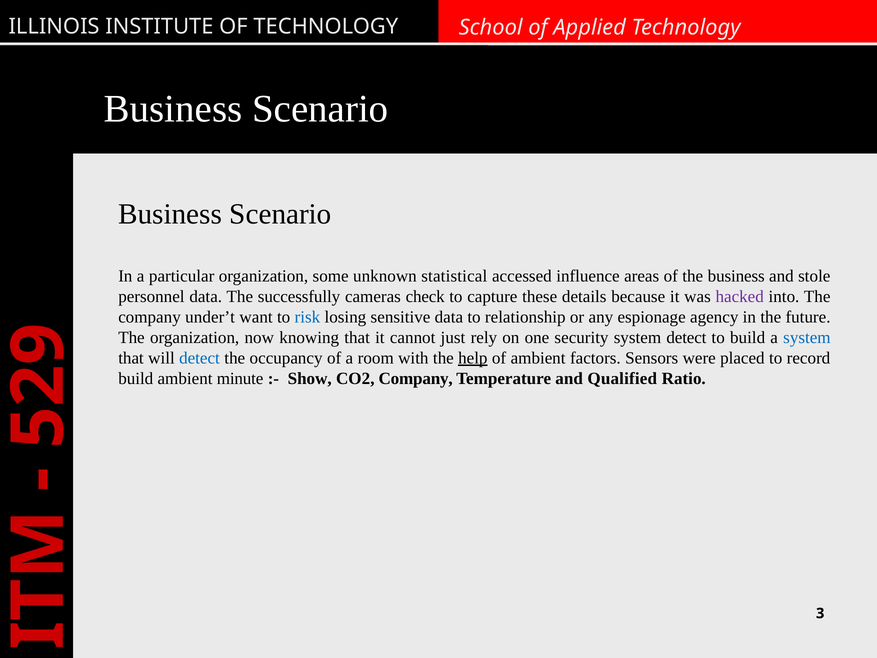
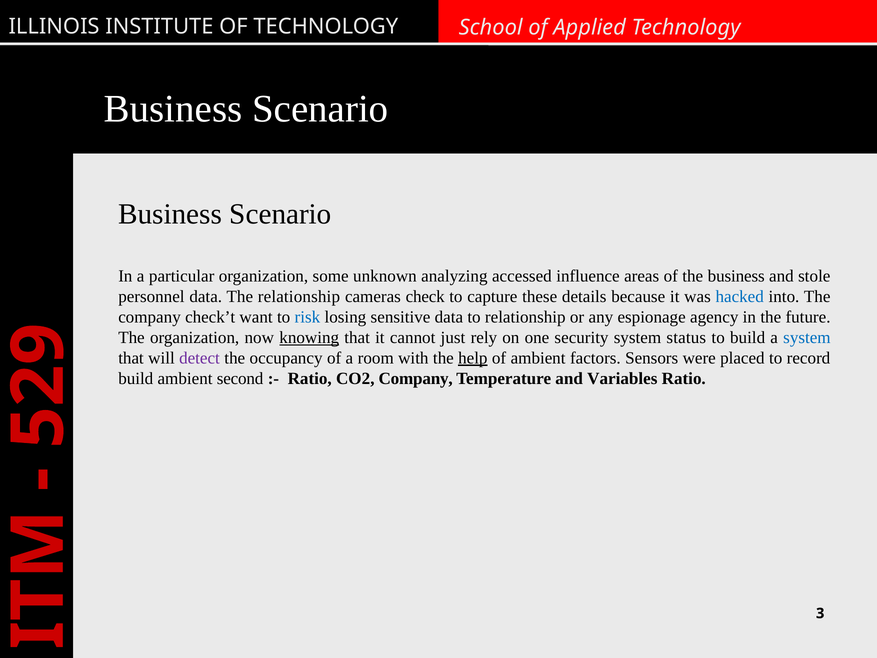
statistical: statistical -> analyzing (454, 276)
The successfully: successfully -> relationship (299, 296)
hacked colour: purple -> blue (740, 296)
under’t: under’t -> check’t (210, 317)
knowing underline: none -> present (309, 337)
system detect: detect -> status (686, 337)
detect colour: blue -> purple (199, 358)
minute: minute -> second (240, 378)
Show: Show -> Ratio (310, 378)
Qualified: Qualified -> Variables (622, 378)
